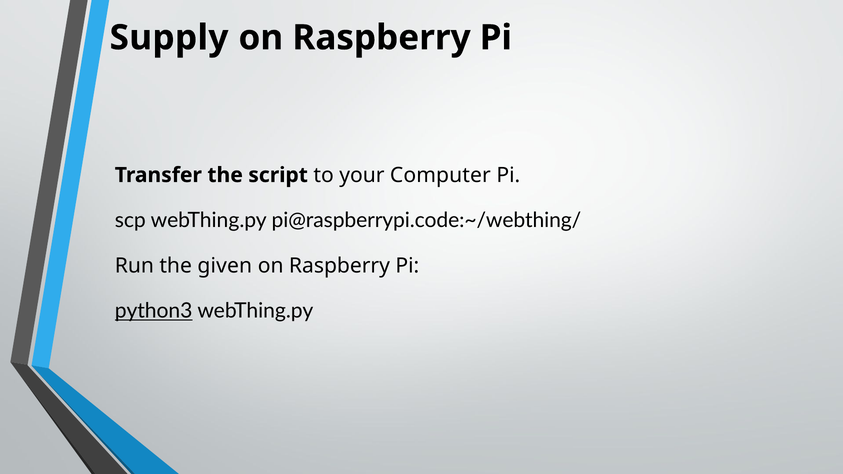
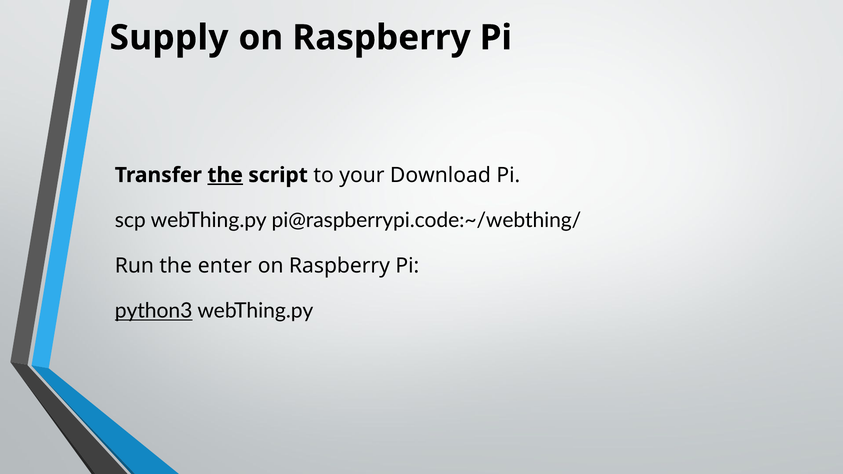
the underline: none -> present (225, 175)
Computer: Computer -> Download (440, 175)
given: given -> enter (225, 266)
